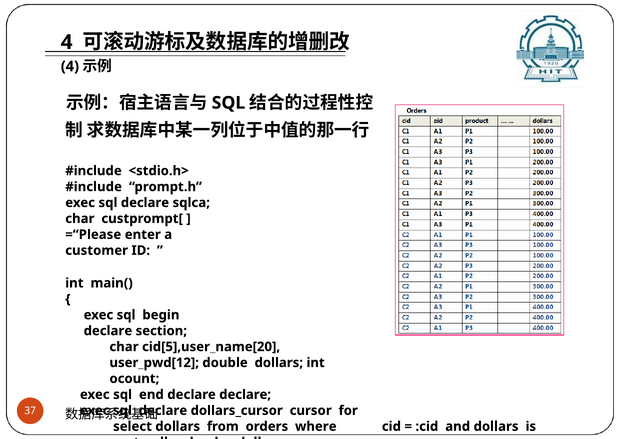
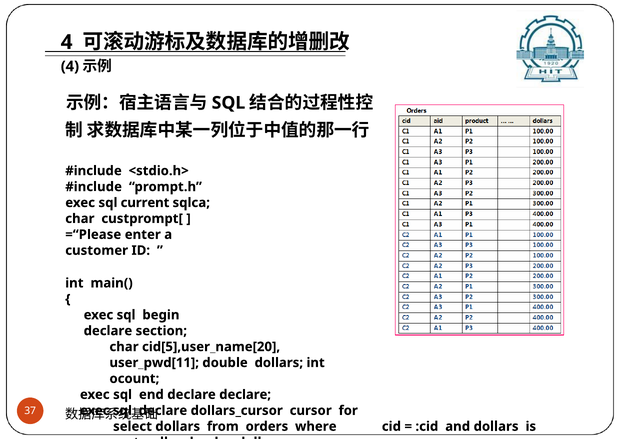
declare: declare -> current (145, 202)
user_pwd[12: user_pwd[12 -> user_pwd[11 (154, 362)
